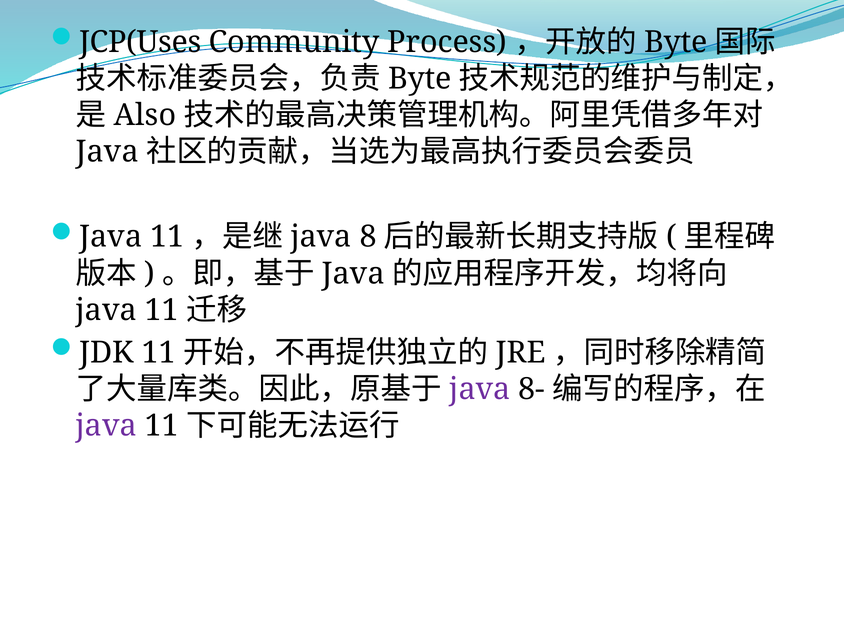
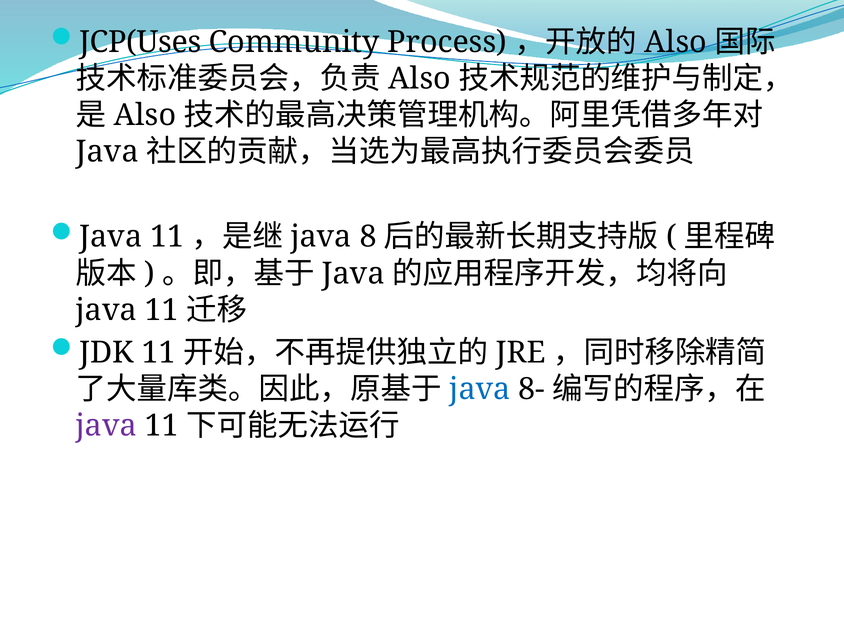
Byte: Byte -> Also (676, 42)
Byte: Byte -> Also (420, 79)
java colour: purple -> blue (480, 389)
